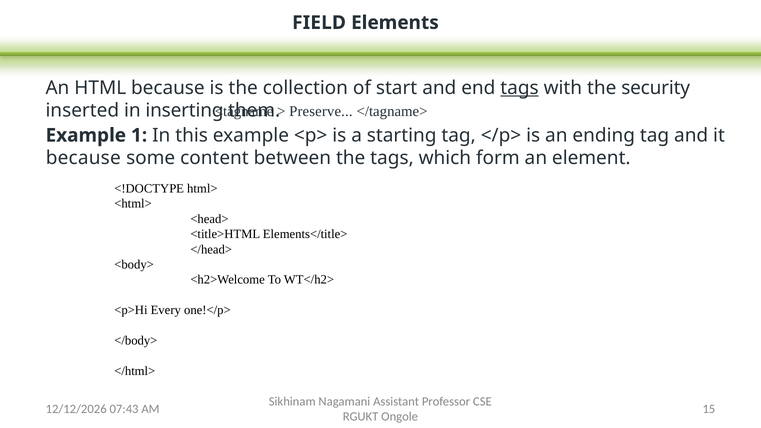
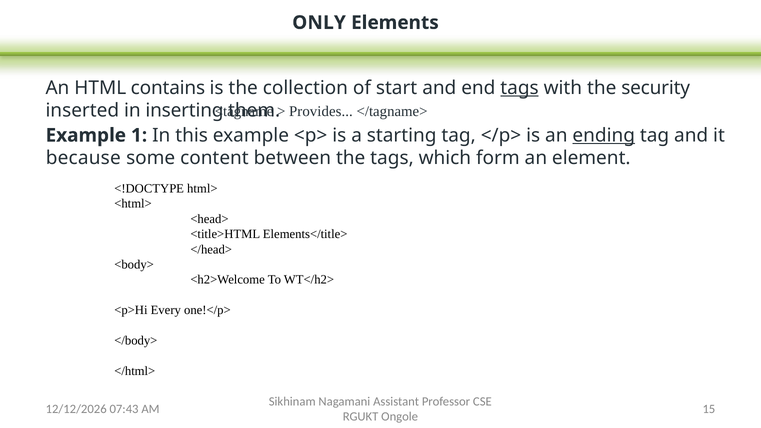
FIELD: FIELD -> ONLY (319, 23)
HTML because: because -> contains (168, 88)
Preserve: Preserve -> Provides (321, 112)
ending underline: none -> present (604, 135)
